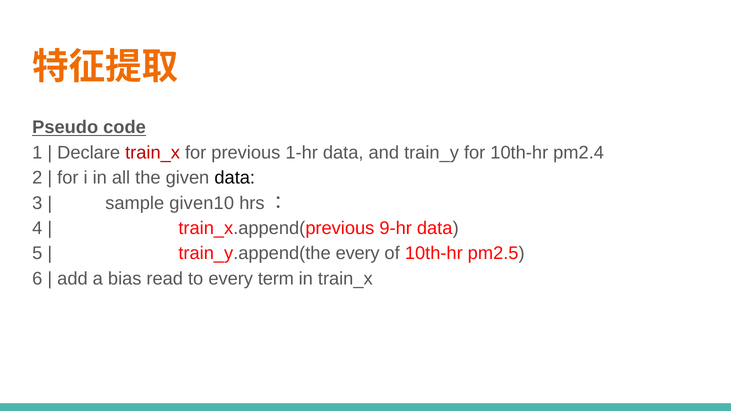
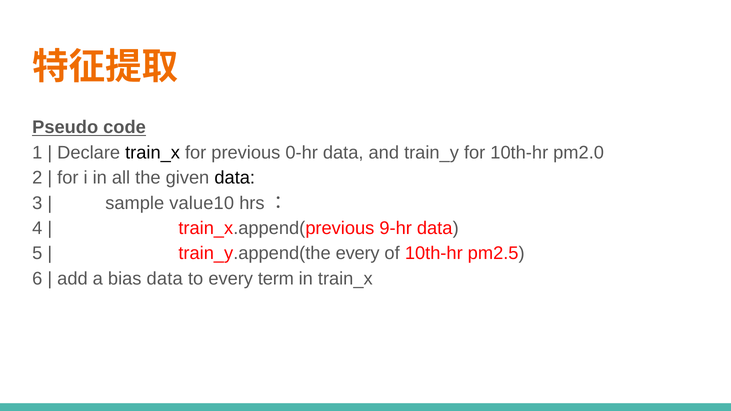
train_x colour: red -> black (153, 153)
1-hr: 1-hr -> 0-hr (302, 153)
pm2.4: pm2.4 -> pm2.0 (579, 153)
given10: given10 -> value10 (202, 203)
bias read: read -> data (165, 279)
